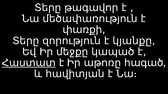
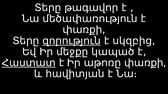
զորություն underline: none -> present (72, 41)
կյանքը: կյանքը -> սկզբից (134, 41)
աթոռը հագած: հագած -> փառքի (144, 63)
